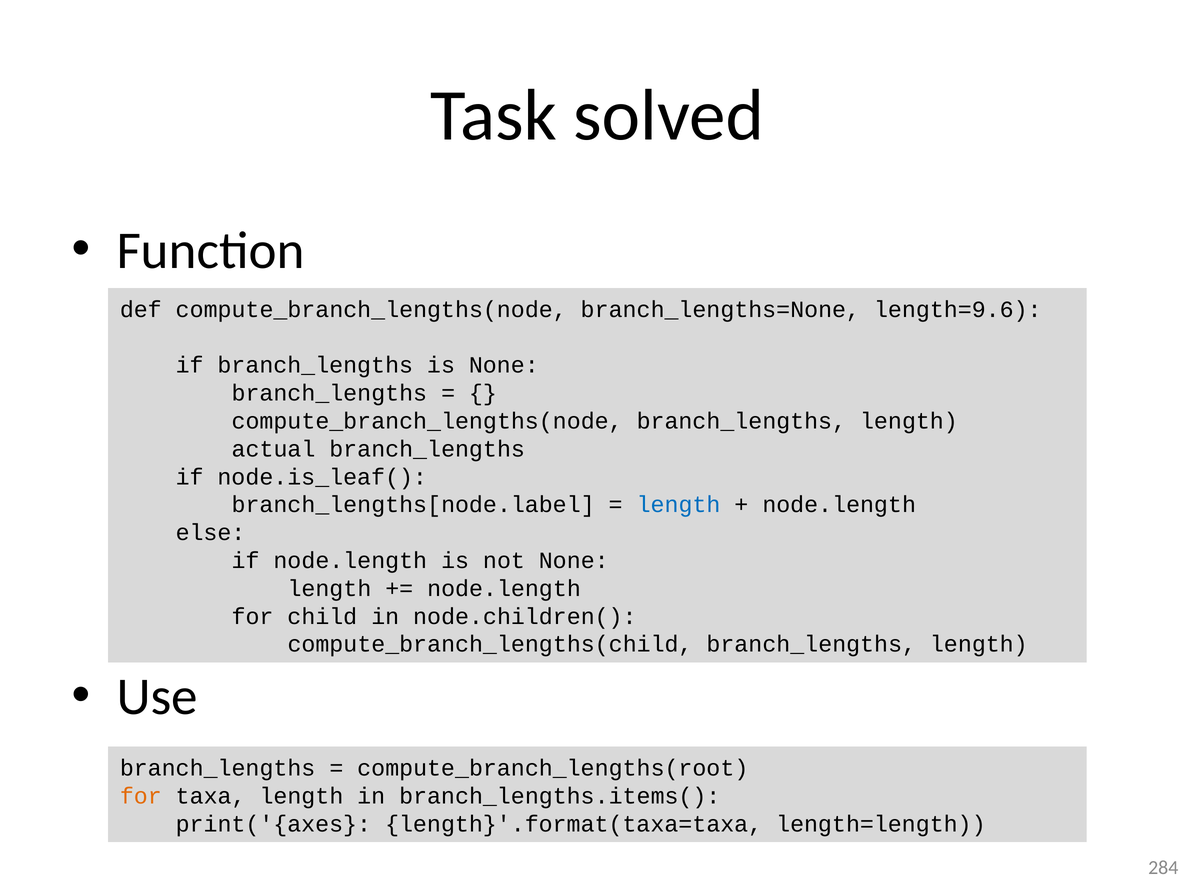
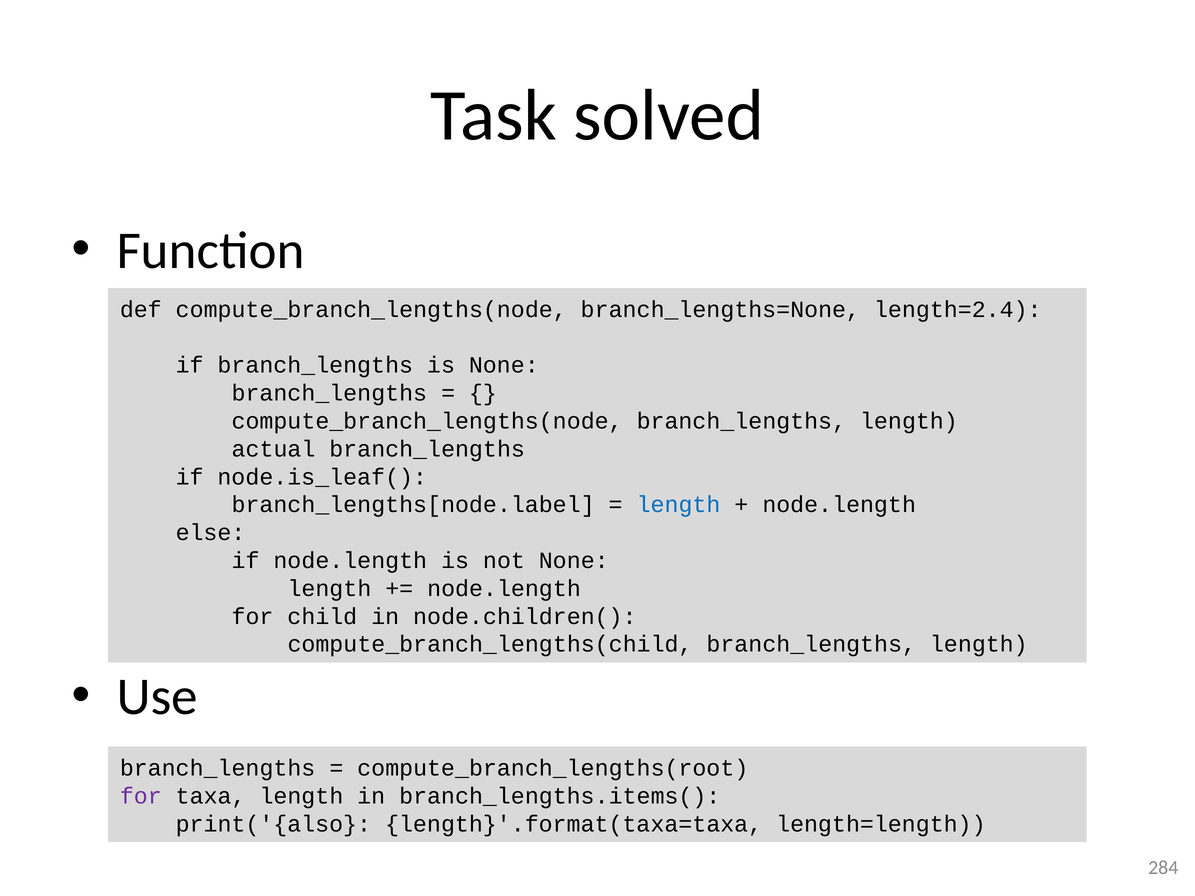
length=9.6: length=9.6 -> length=2.4 (958, 310)
for colour: orange -> purple (141, 796)
print('{axes: print('{axes -> print('{also (273, 824)
